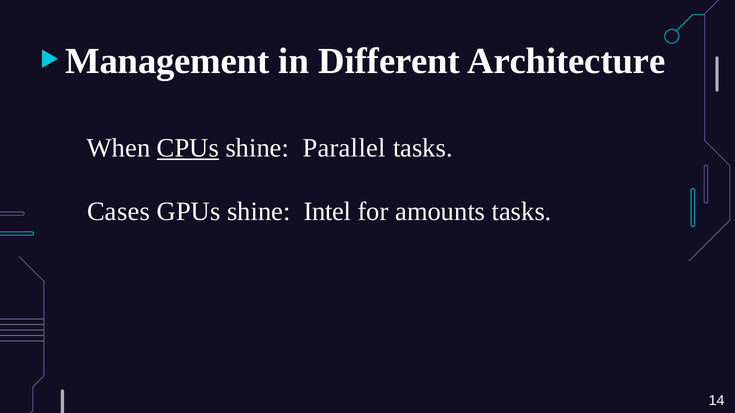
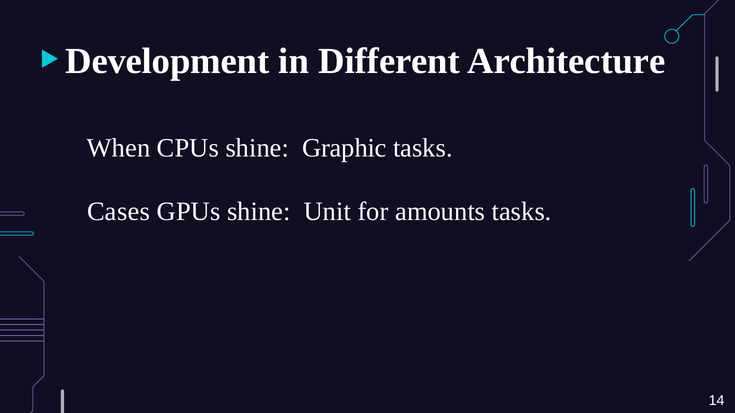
Management: Management -> Development (167, 61)
CPUs underline: present -> none (188, 148)
Parallel: Parallel -> Graphic (344, 148)
Intel: Intel -> Unit (327, 212)
